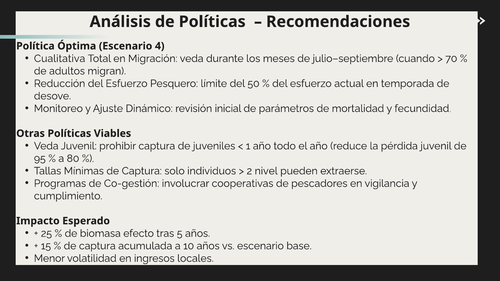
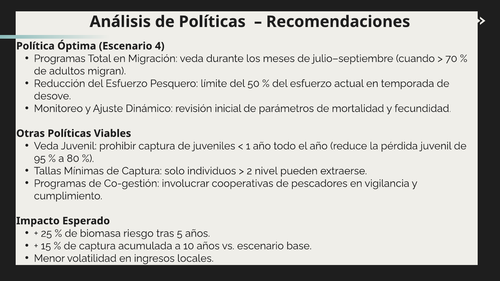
Cualitativa: Cualitativa -> Programas (60, 59)
efecto: efecto -> riesgo (138, 234)
